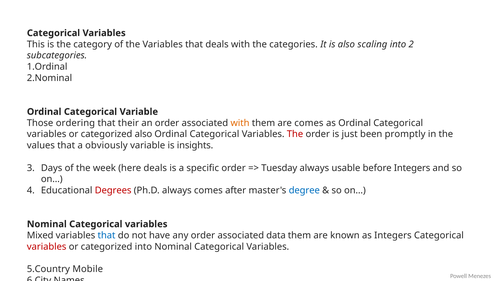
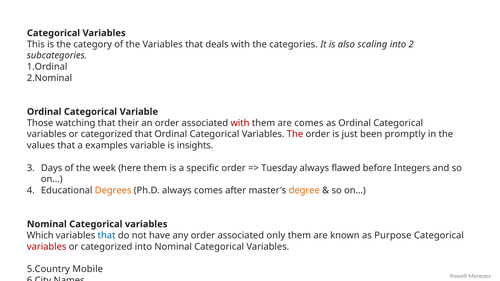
ordering: ordering -> watching (76, 123)
with colour: orange -> red (240, 123)
categorized also: also -> that (143, 134)
obviously: obviously -> examples (106, 146)
here deals: deals -> them (155, 168)
usable: usable -> flawed (346, 168)
Degrees colour: red -> orange (113, 191)
degree colour: blue -> orange (304, 191)
Mixed: Mixed -> Which (40, 236)
data: data -> only (276, 236)
as Integers: Integers -> Purpose (393, 236)
